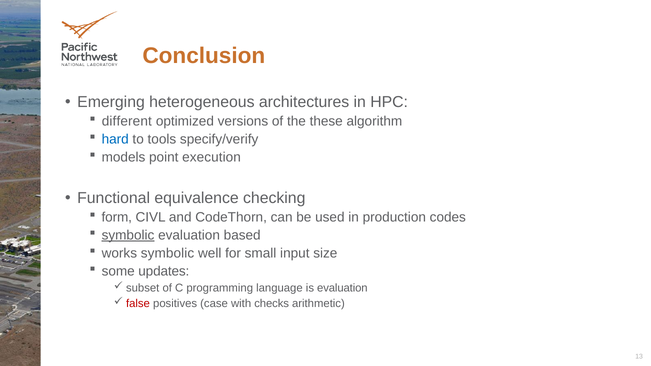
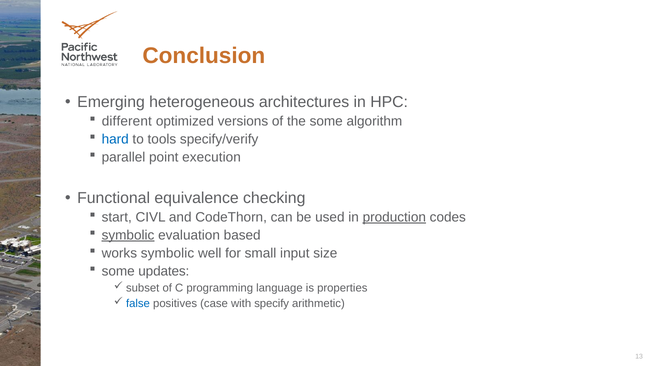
the these: these -> some (326, 121)
models: models -> parallel (123, 157)
form: form -> start (117, 217)
production underline: none -> present (394, 217)
is evaluation: evaluation -> properties (342, 288)
false colour: red -> blue (138, 304)
checks: checks -> specify (272, 304)
